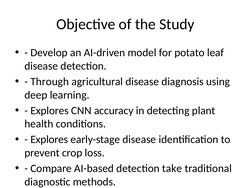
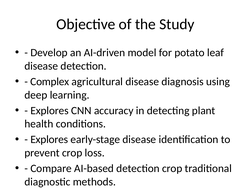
Through: Through -> Complex (50, 82)
detection take: take -> crop (172, 169)
